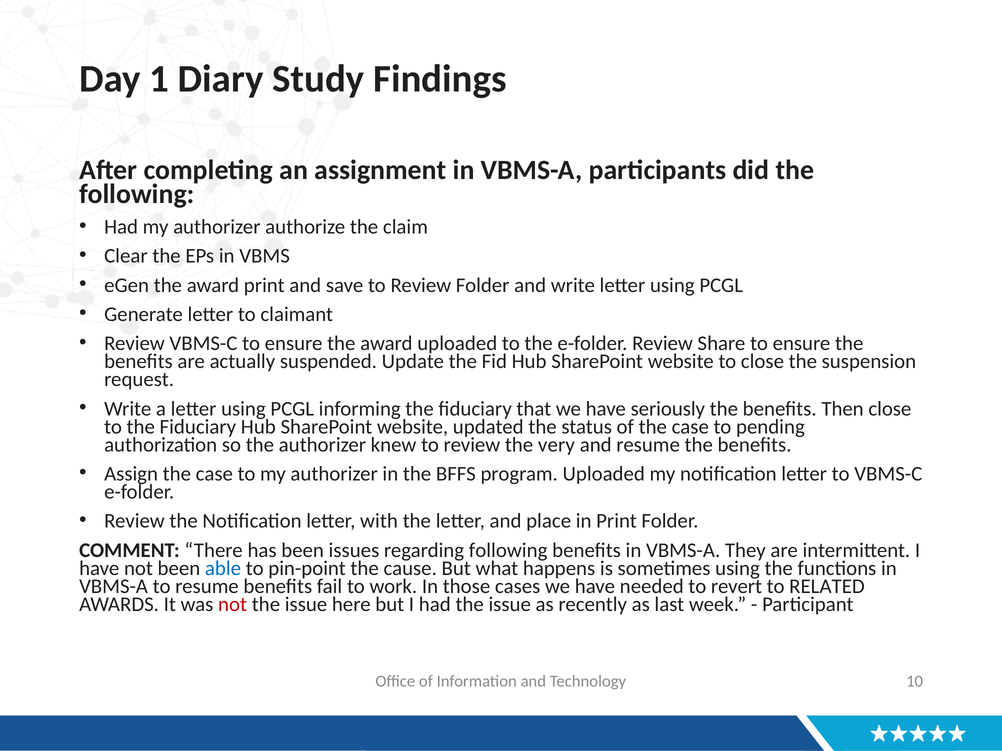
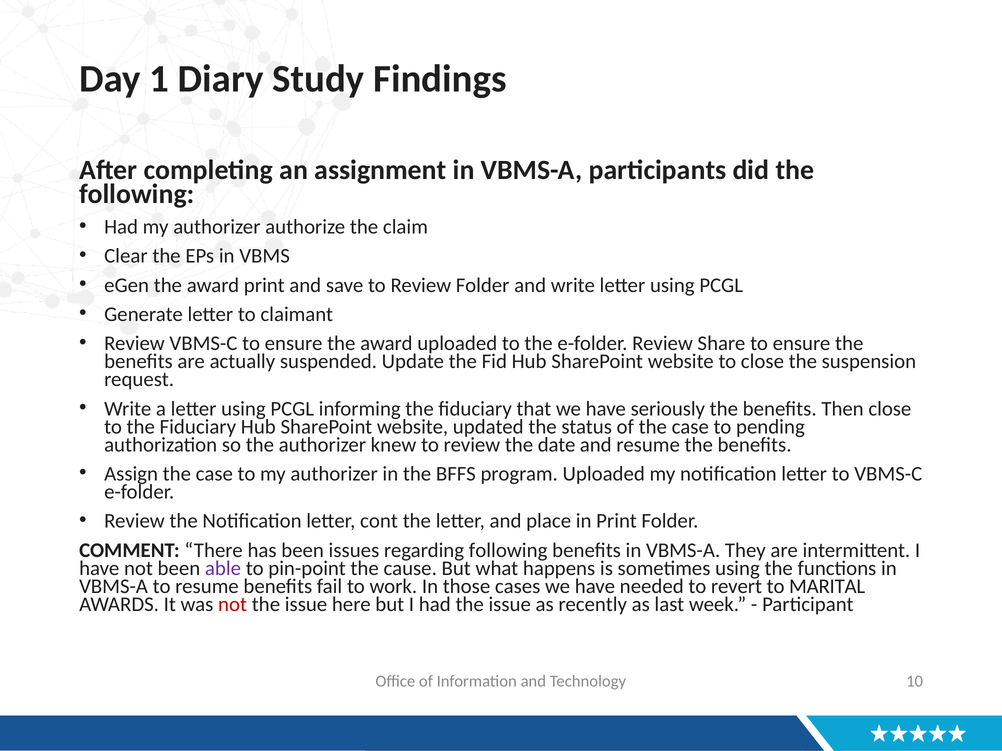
very: very -> date (557, 445)
with: with -> cont (379, 521)
able colour: blue -> purple (223, 569)
RELATED: RELATED -> MARITAL (827, 587)
